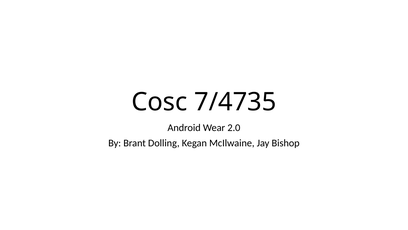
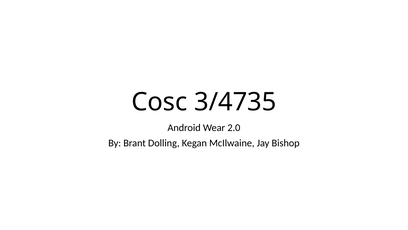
7/4735: 7/4735 -> 3/4735 (235, 102)
